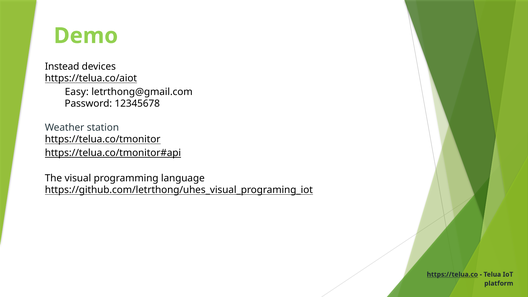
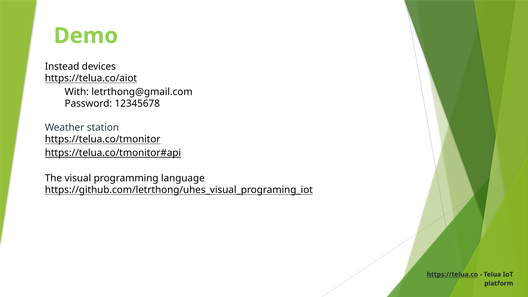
Easy: Easy -> With (77, 92)
